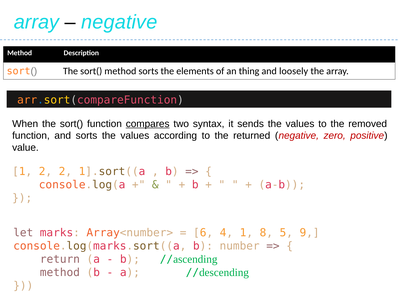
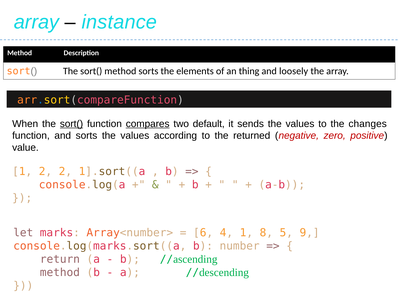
negative: negative -> instance (119, 22)
sort( underline: none -> present (71, 124)
syntax: syntax -> default (209, 124)
removed: removed -> changes (368, 124)
